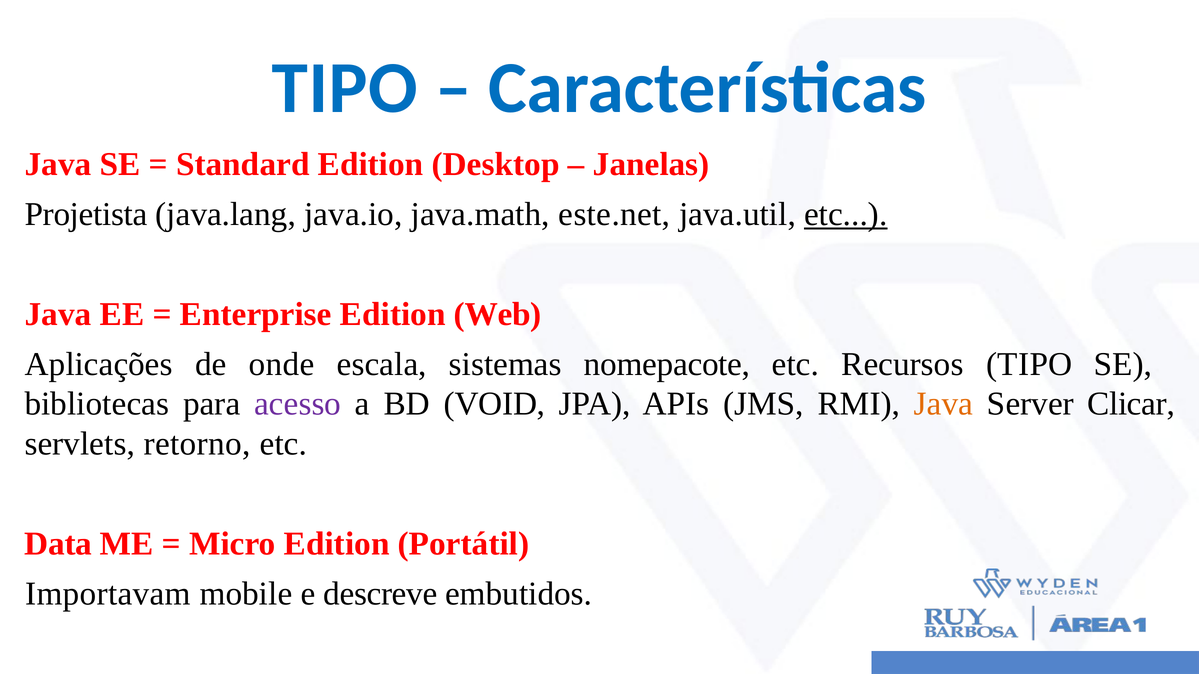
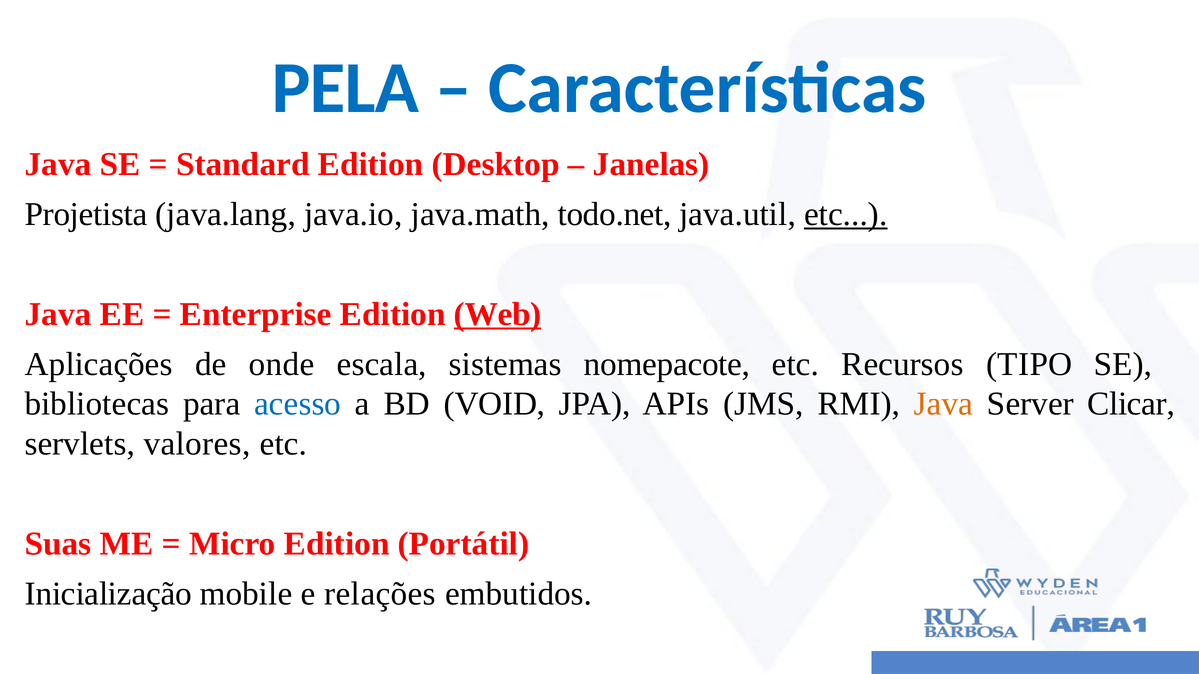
TIPO: TIPO -> PELA (345, 88)
este.net: este.net -> todo.net (615, 214)
Web underline: none -> present (498, 314)
acesso colour: purple -> blue (298, 404)
retorno: retorno -> valores (197, 444)
Data: Data -> Suas (58, 544)
Importavam: Importavam -> Inicialização (108, 594)
descreve: descreve -> relações (380, 594)
